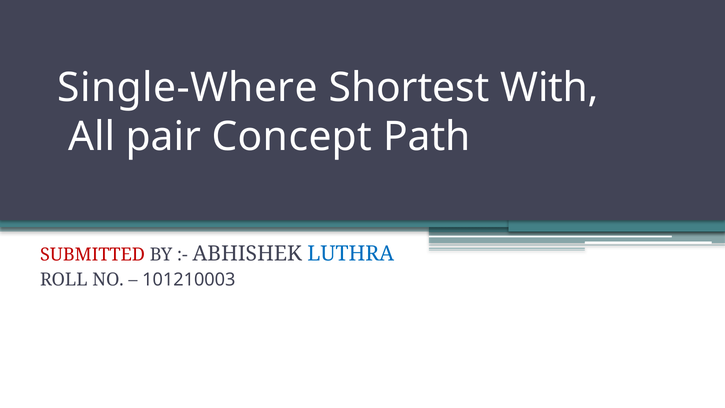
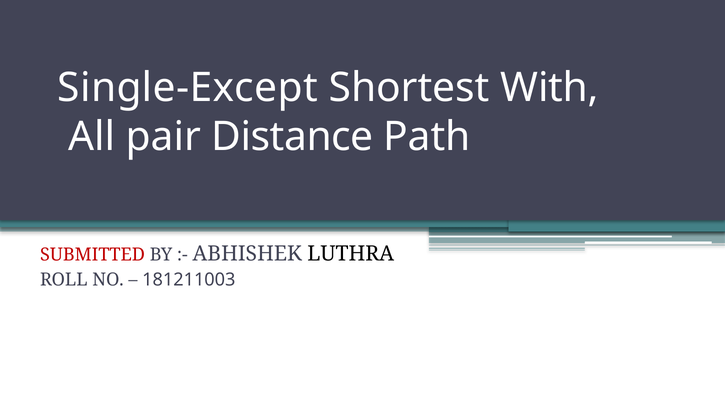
Single-Where: Single-Where -> Single-Except (188, 88)
Concept: Concept -> Distance (292, 137)
LUTHRA colour: blue -> black (351, 254)
101210003: 101210003 -> 181211003 (189, 279)
